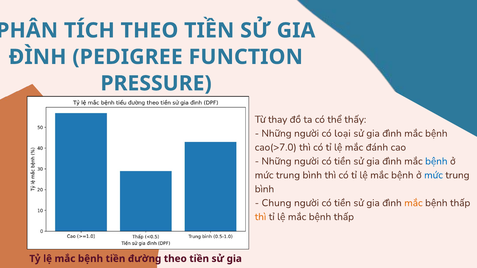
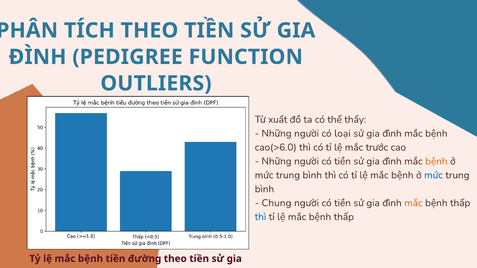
PRESSURE: PRESSURE -> OUTLIERS (156, 84)
thay: thay -> xuất (278, 120)
cao(>7.0: cao(>7.0 -> cao(>6.0 (276, 147)
đánh: đánh -> trước (377, 147)
bệnh colour: blue -> orange (436, 161)
thì colour: orange -> blue (261, 217)
